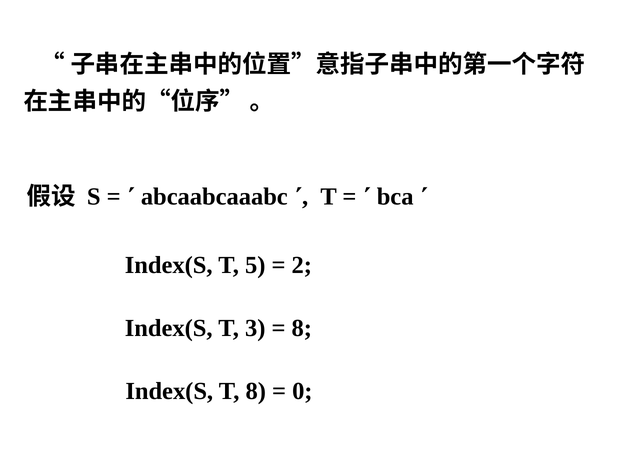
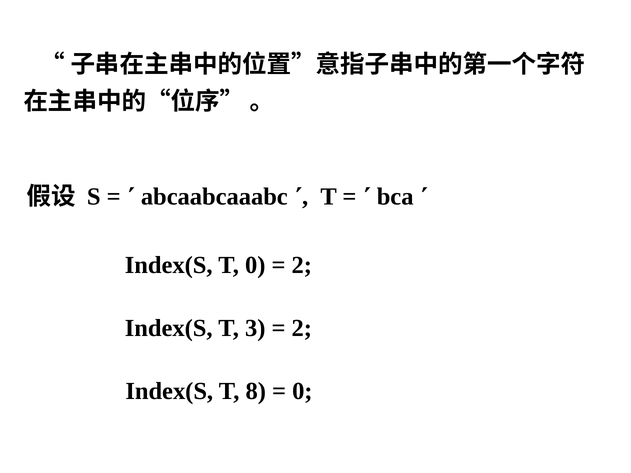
T 5: 5 -> 0 (255, 265)
8: 8 -> 2 (302, 328)
